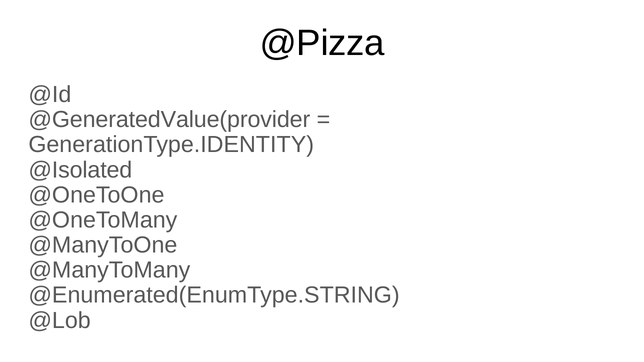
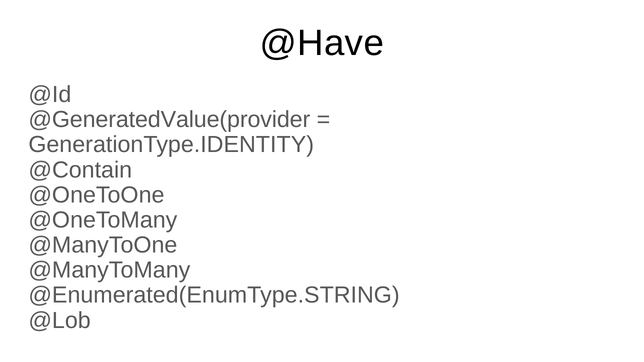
@Pizza: @Pizza -> @Have (322, 43)
@Isolated: @Isolated -> @Contain (80, 170)
